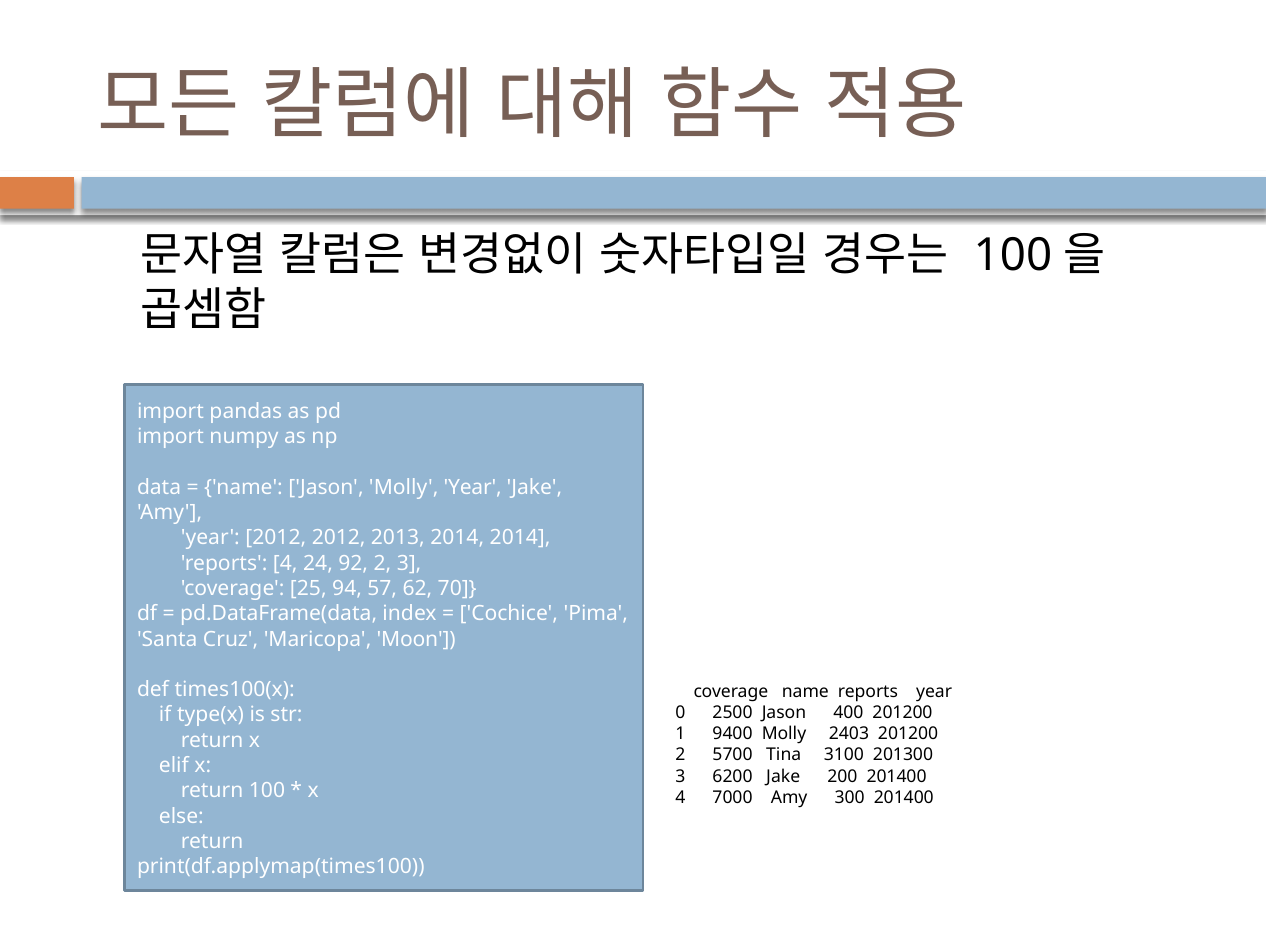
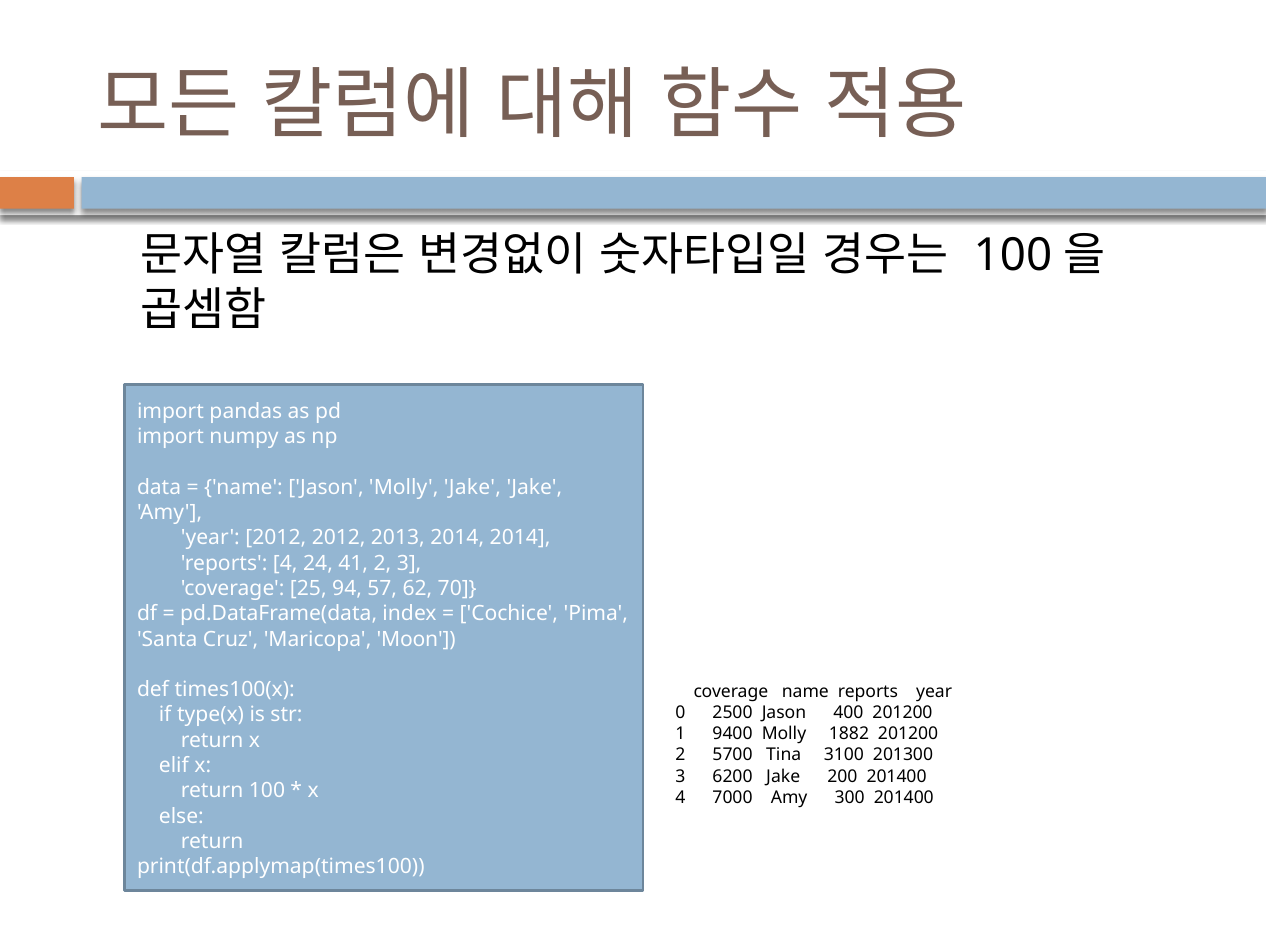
Molly Year: Year -> Jake (472, 488)
92: 92 -> 41 (353, 563)
2403: 2403 -> 1882 (849, 734)
